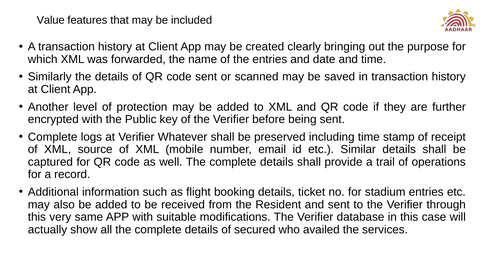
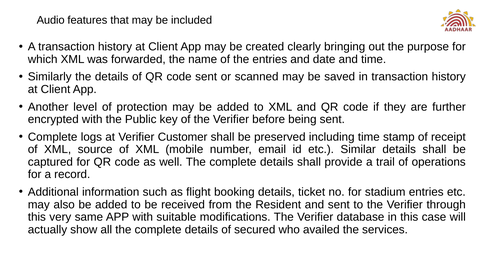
Value: Value -> Audio (51, 20)
Whatever: Whatever -> Customer (183, 137)
